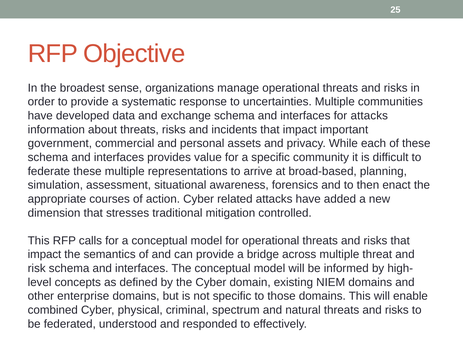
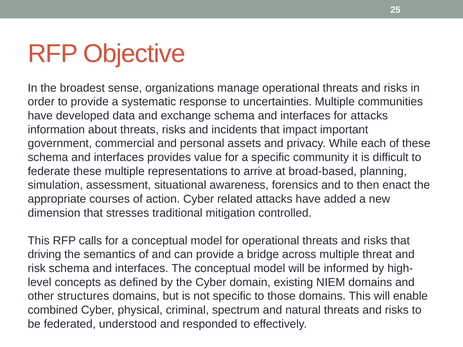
impact: impact -> driving (44, 255)
enterprise: enterprise -> structures (83, 296)
